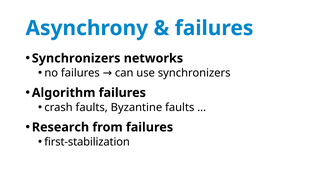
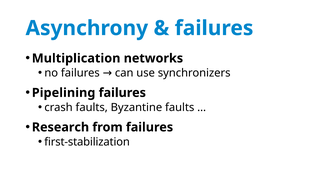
Synchronizers: Synchronizers -> Multiplication (76, 58)
Algorithm: Algorithm -> Pipelining (64, 92)
